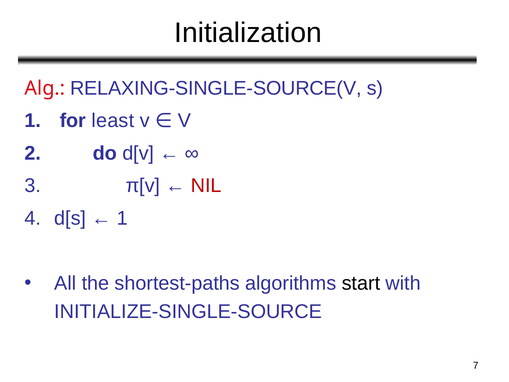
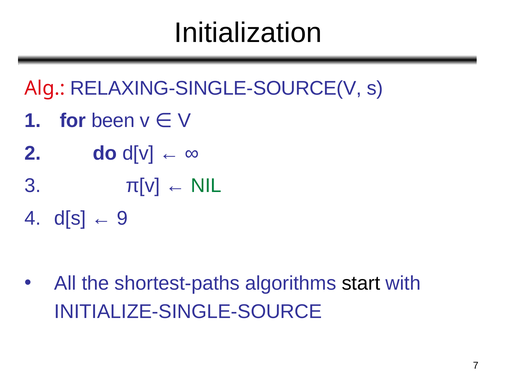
least: least -> been (113, 121)
NIL colour: red -> green (206, 186)
1: 1 -> 9 (122, 218)
